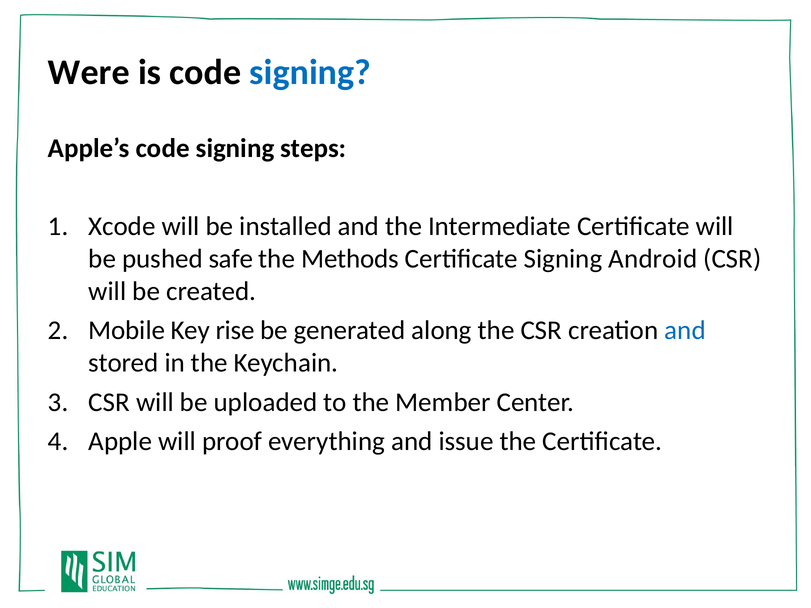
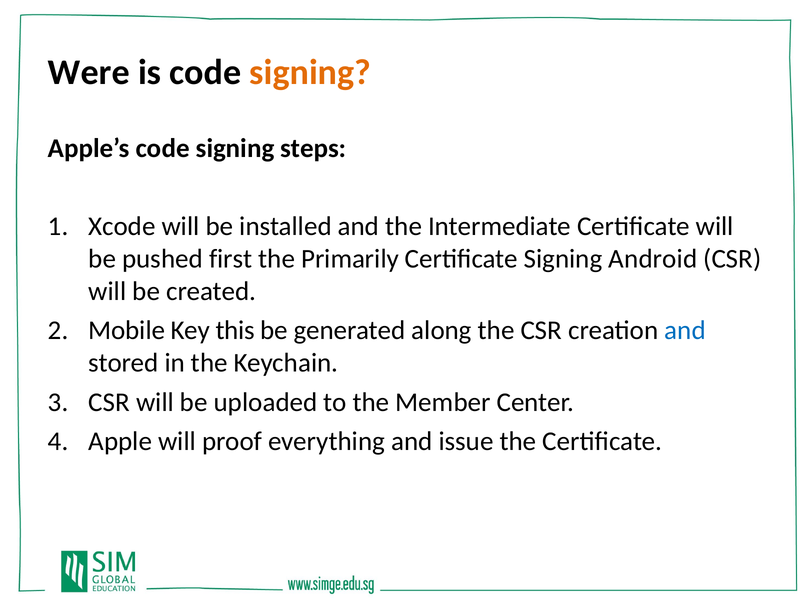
signing colour: blue -> orange (310, 73)
safe: safe -> first (231, 259)
Methods: Methods -> Primarily (350, 259)
rise: rise -> this (235, 331)
